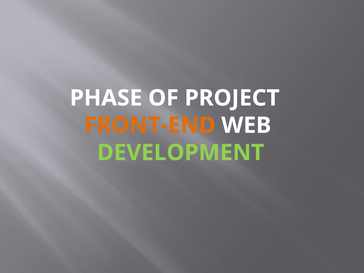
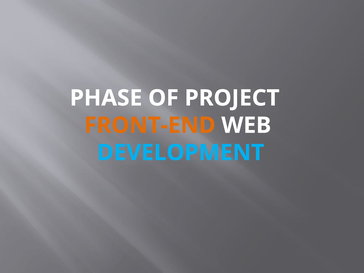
DEVELOPMENT colour: light green -> light blue (181, 153)
